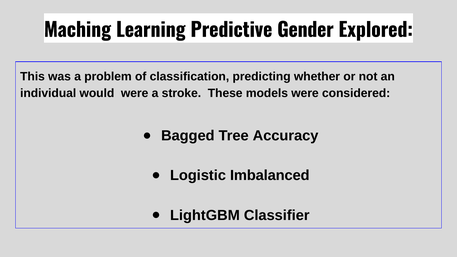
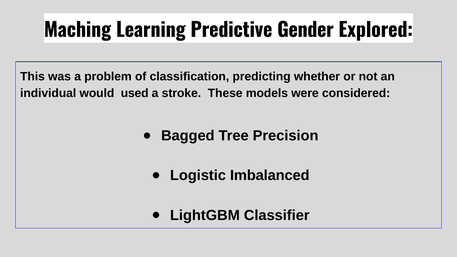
would were: were -> used (135, 93)
Accuracy: Accuracy -> Precision (286, 136)
